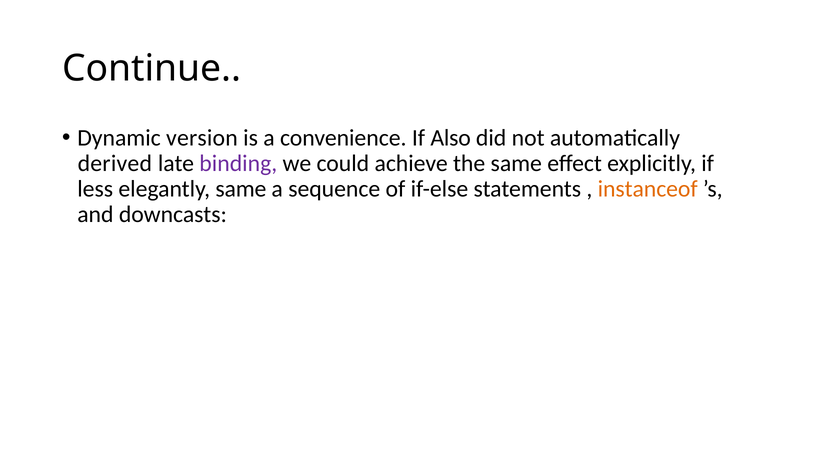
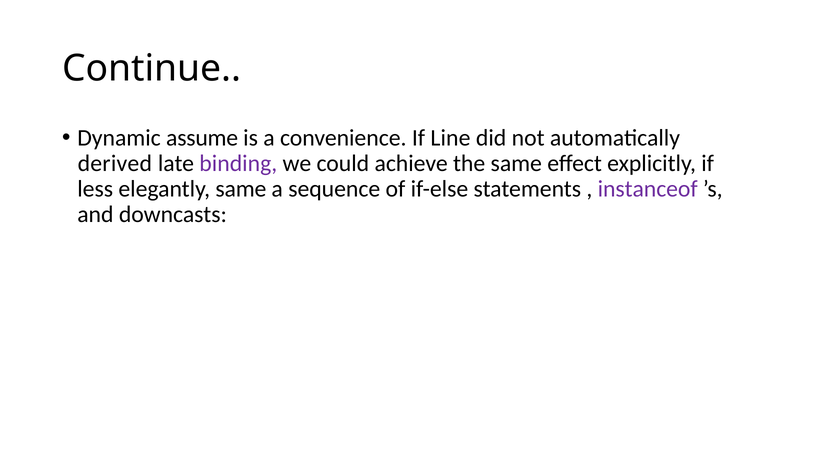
version: version -> assume (202, 138)
Also: Also -> Line (450, 138)
instanceof colour: orange -> purple (648, 189)
